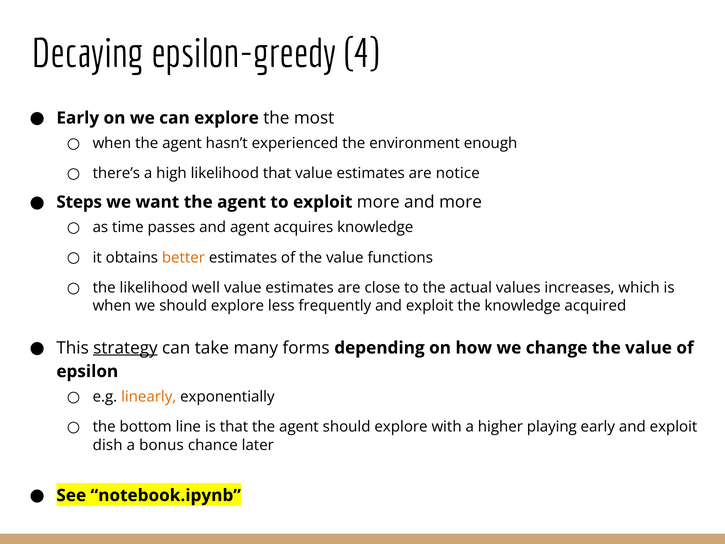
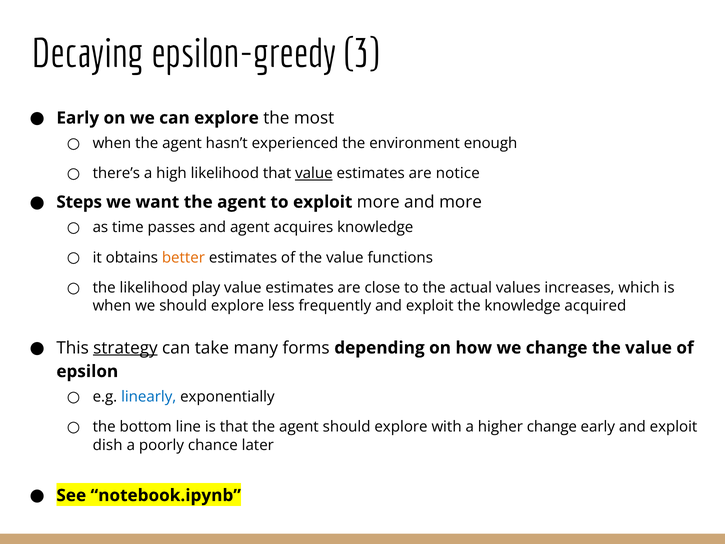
4: 4 -> 3 (362, 54)
value underline: none -> present (314, 173)
well: well -> play (206, 288)
linearly colour: orange -> blue (149, 397)
higher playing: playing -> change (552, 427)
bonus: bonus -> poorly (161, 445)
